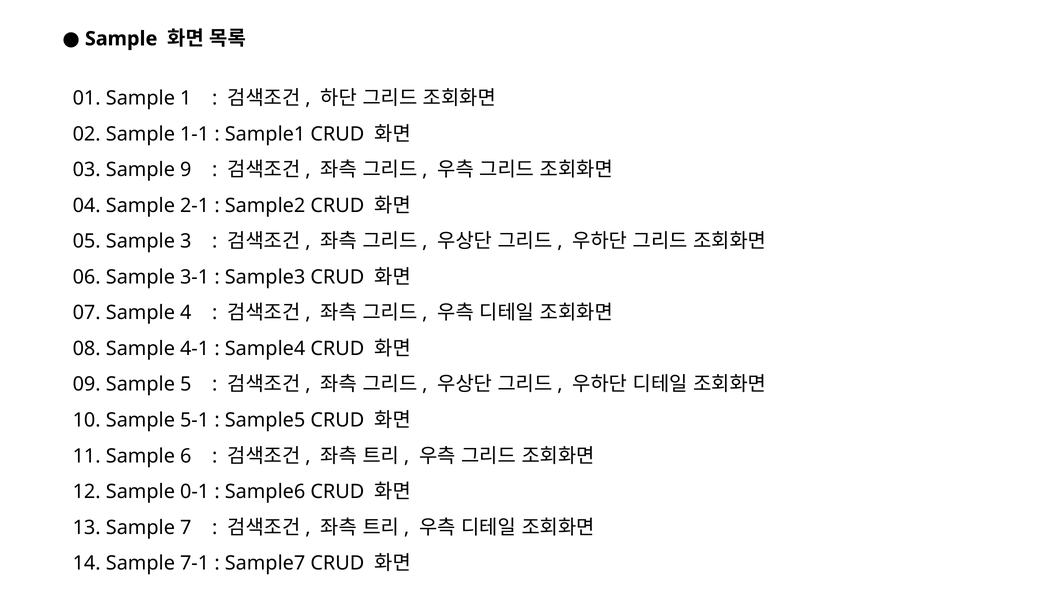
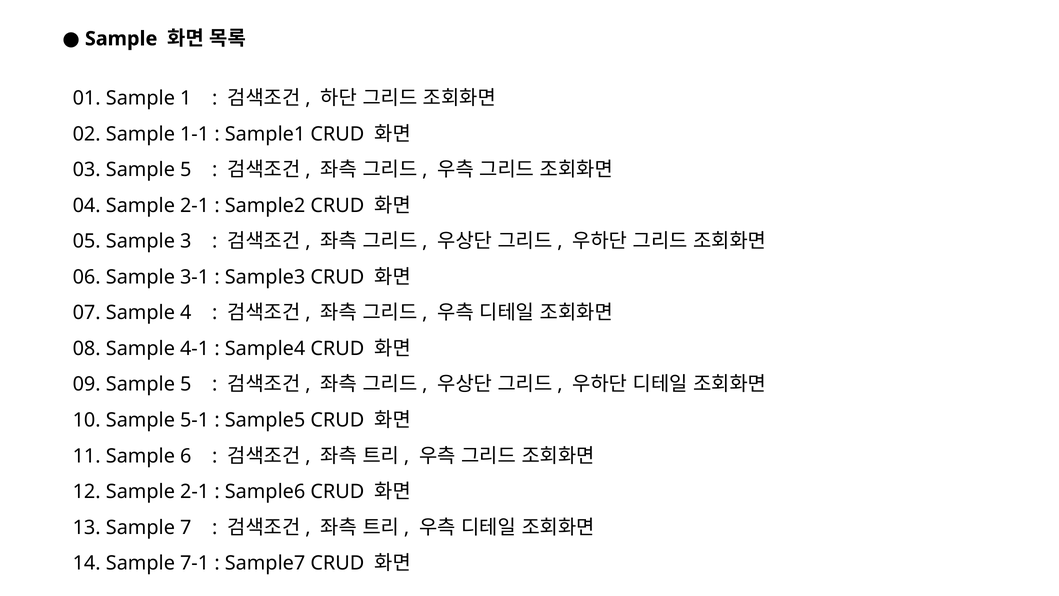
03 Sample 9: 9 -> 5 (186, 170)
12 Sample 0-1: 0-1 -> 2-1 (195, 491)
